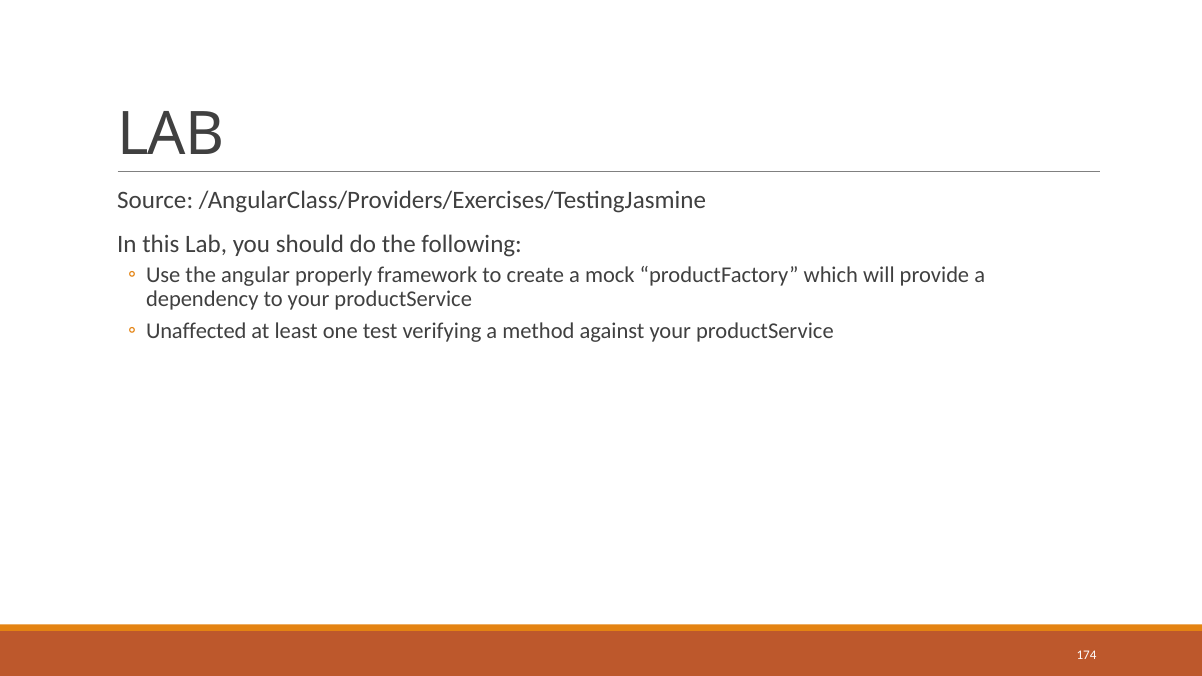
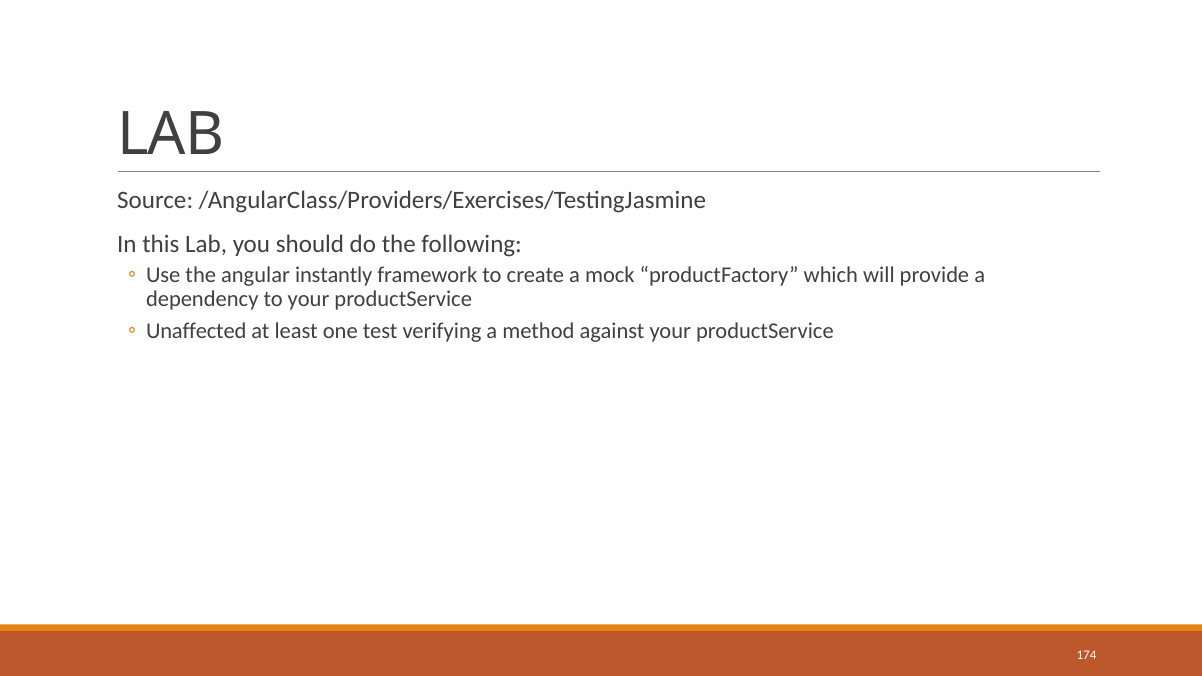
properly: properly -> instantly (334, 275)
